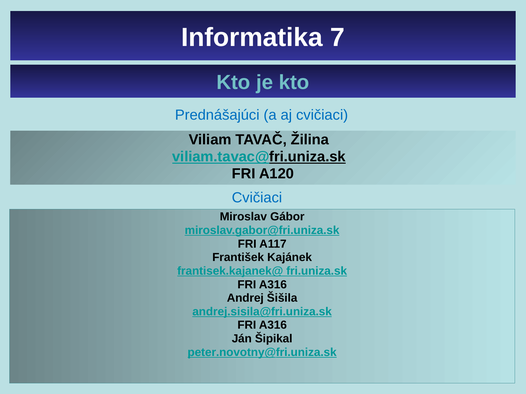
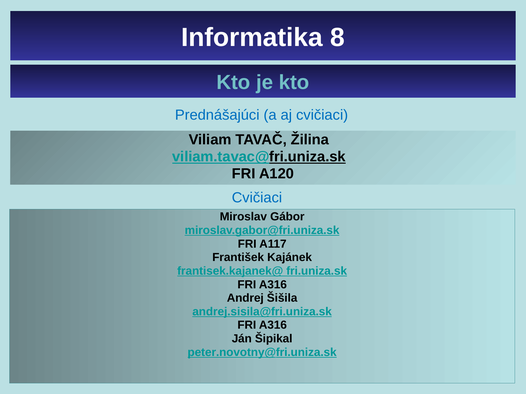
7: 7 -> 8 (337, 38)
